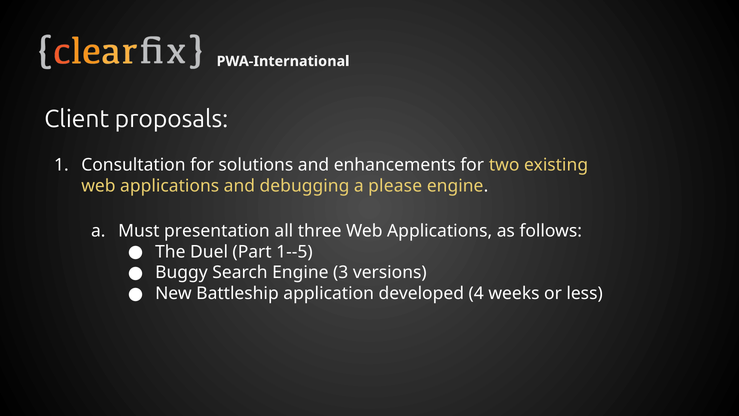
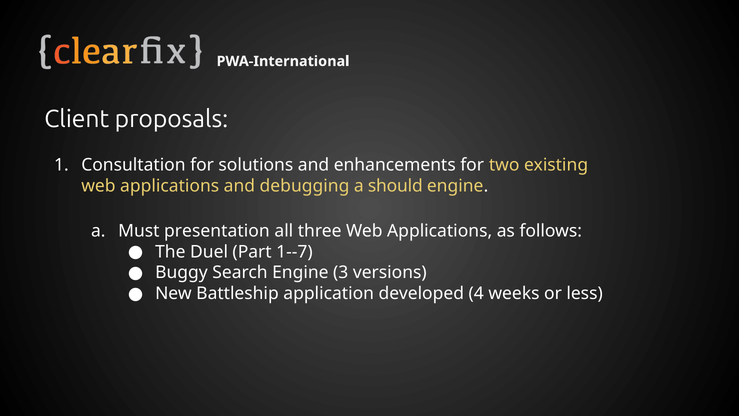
please: please -> should (395, 186)
1‐‑5: 1‐‑5 -> 1‐‑7 (294, 252)
